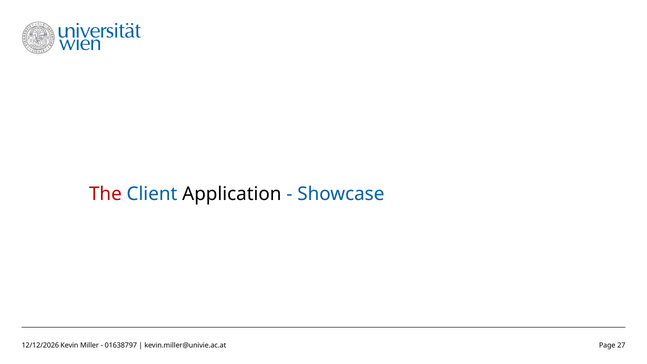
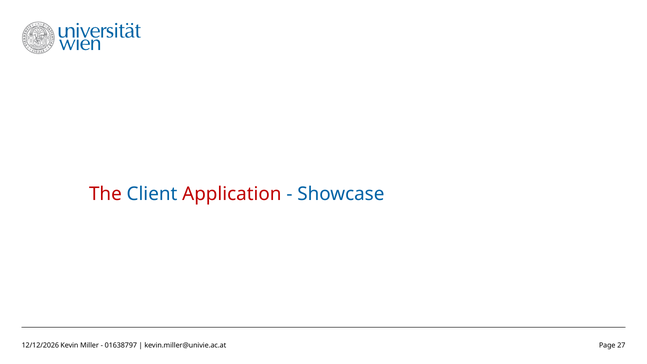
Application colour: black -> red (232, 194)
